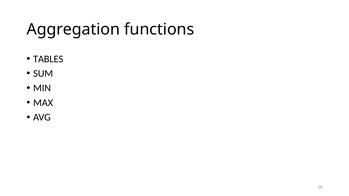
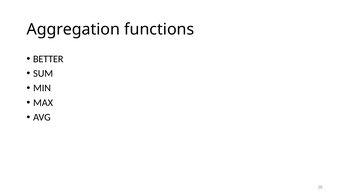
TABLES: TABLES -> BETTER (48, 59)
